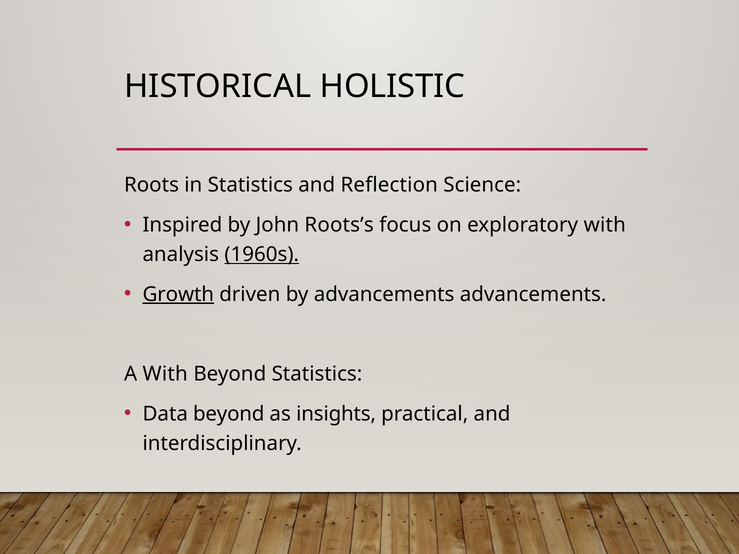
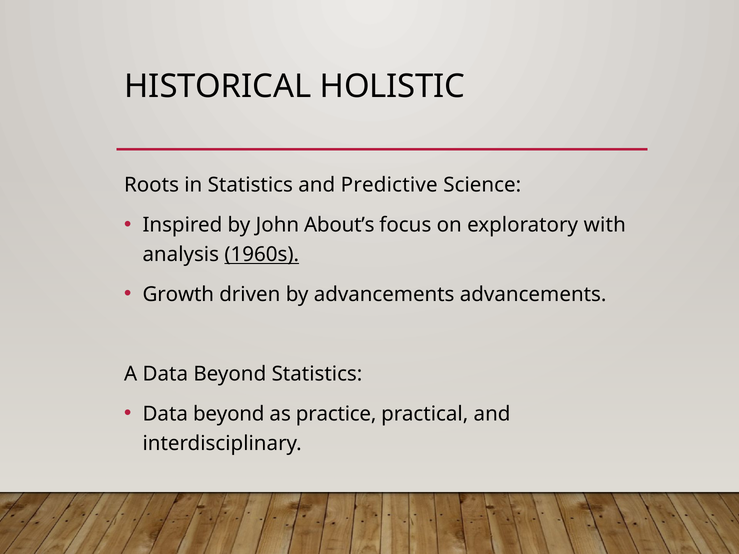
Reflection: Reflection -> Predictive (389, 185)
Roots’s: Roots’s -> About’s (339, 225)
Growth underline: present -> none (178, 294)
A With: With -> Data (165, 374)
insights: insights -> practice (336, 414)
